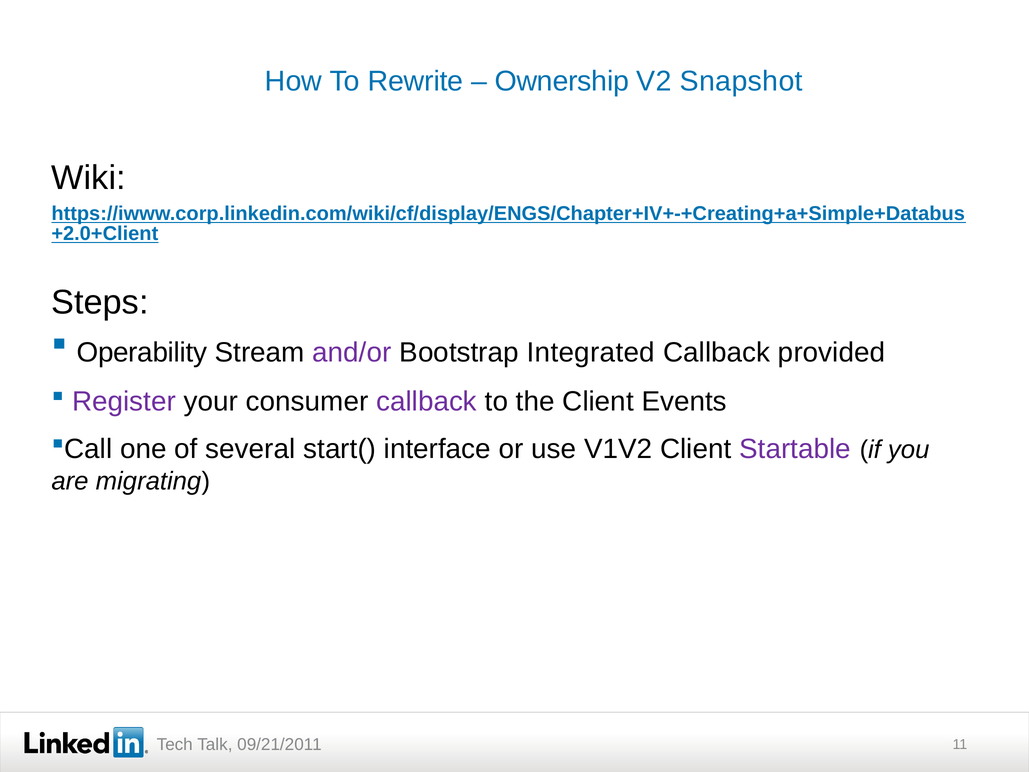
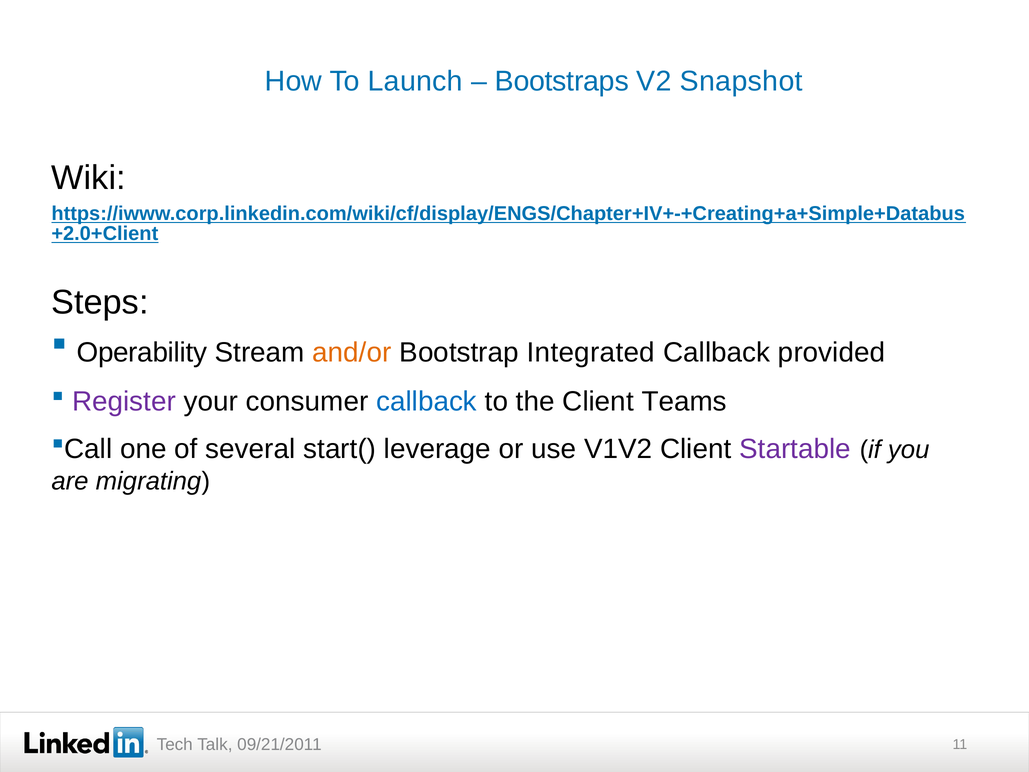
Rewrite: Rewrite -> Launch (415, 81)
Ownership: Ownership -> Bootstraps (562, 81)
and/or colour: purple -> orange (352, 352)
callback colour: purple -> blue (427, 401)
Events: Events -> Teams (684, 401)
interface: interface -> leverage (437, 449)
